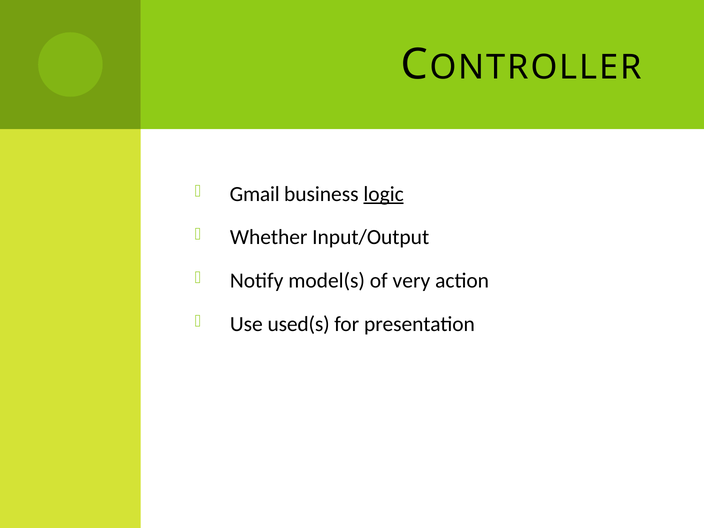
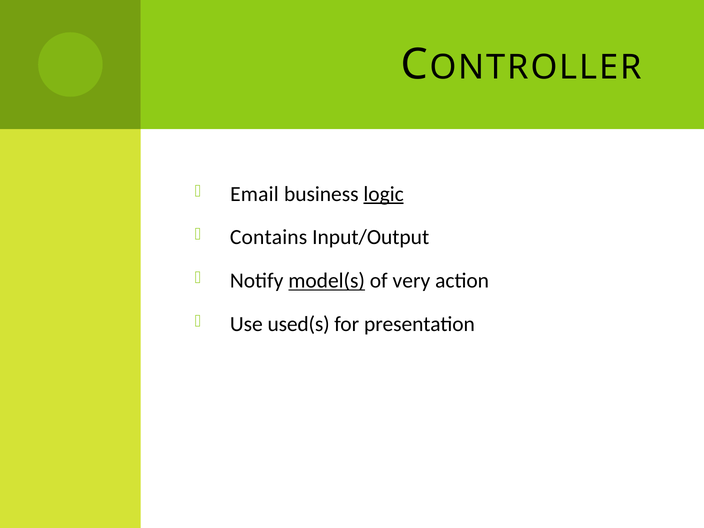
Gmail: Gmail -> Email (254, 194)
Whether: Whether -> Contains (269, 237)
model(s underline: none -> present (327, 281)
